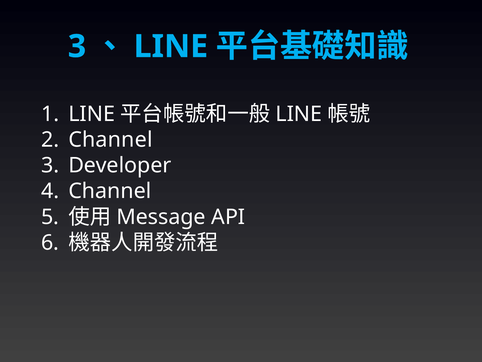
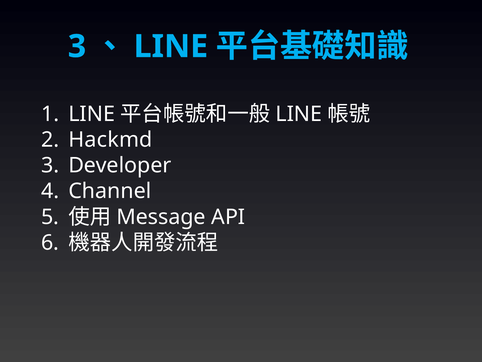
Channel: Channel -> Hackmd (110, 139)
